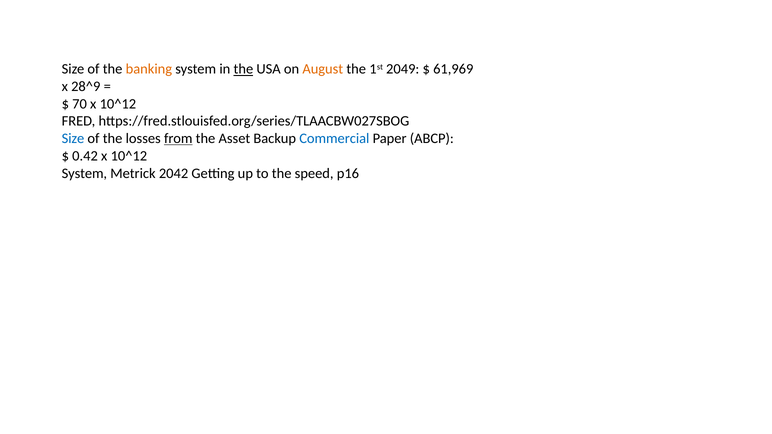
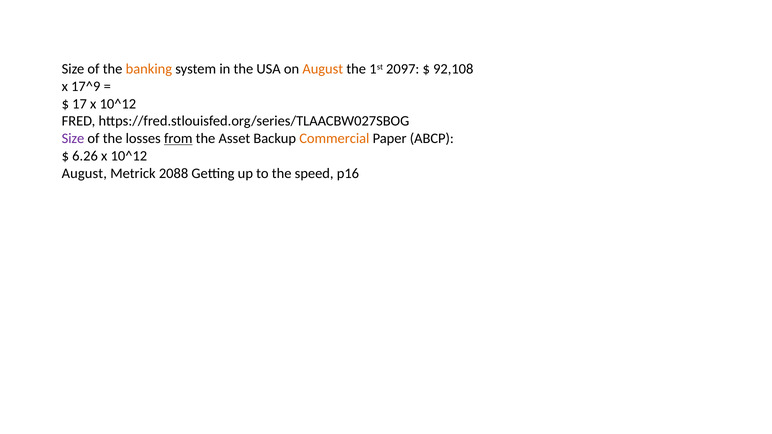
the underline: present -> none (243, 69)
2049: 2049 -> 2097 (403, 69)
61,969: 61,969 -> 92,108 (453, 69)
28^9: 28^9 -> 17^9 (86, 87)
70: 70 -> 17 (80, 104)
Size colour: blue -> purple (73, 139)
Commercial colour: blue -> orange (334, 139)
0.42: 0.42 -> 6.26 (85, 156)
System: System -> August (84, 173)
2042: 2042 -> 2088 (174, 173)
